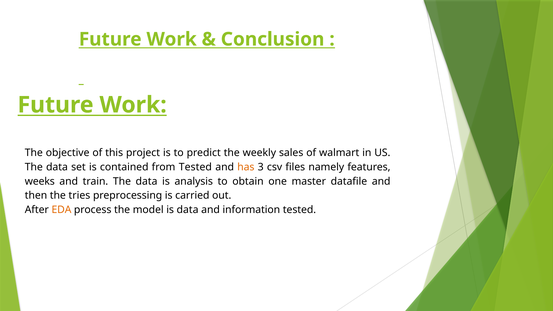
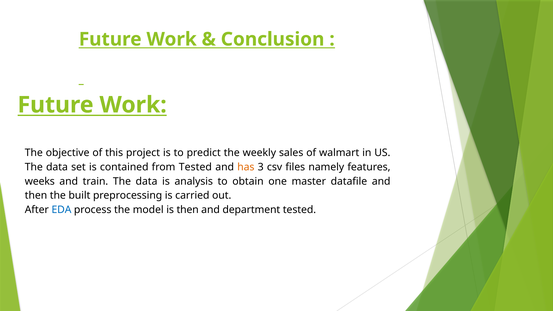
tries: tries -> built (79, 196)
EDA colour: orange -> blue (61, 210)
is data: data -> then (188, 210)
information: information -> department (251, 210)
